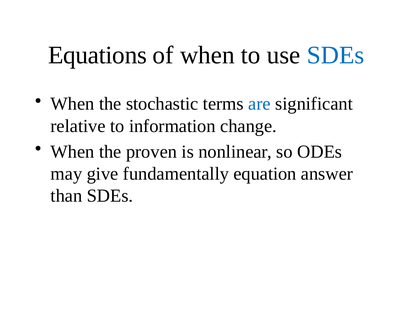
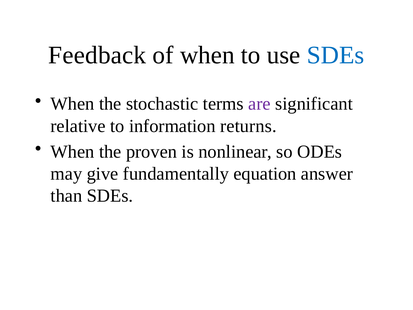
Equations: Equations -> Feedback (97, 55)
are colour: blue -> purple (260, 104)
change: change -> returns (248, 126)
